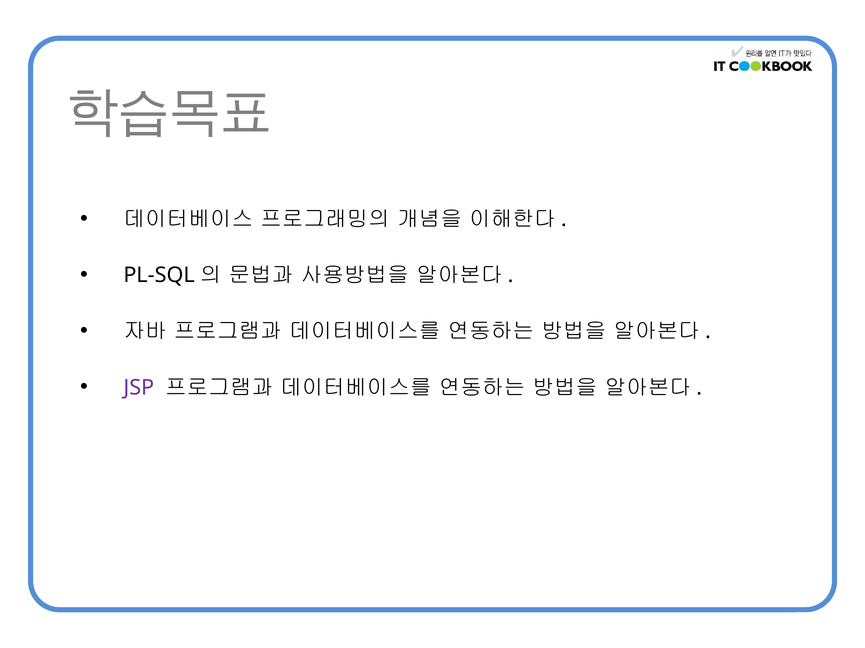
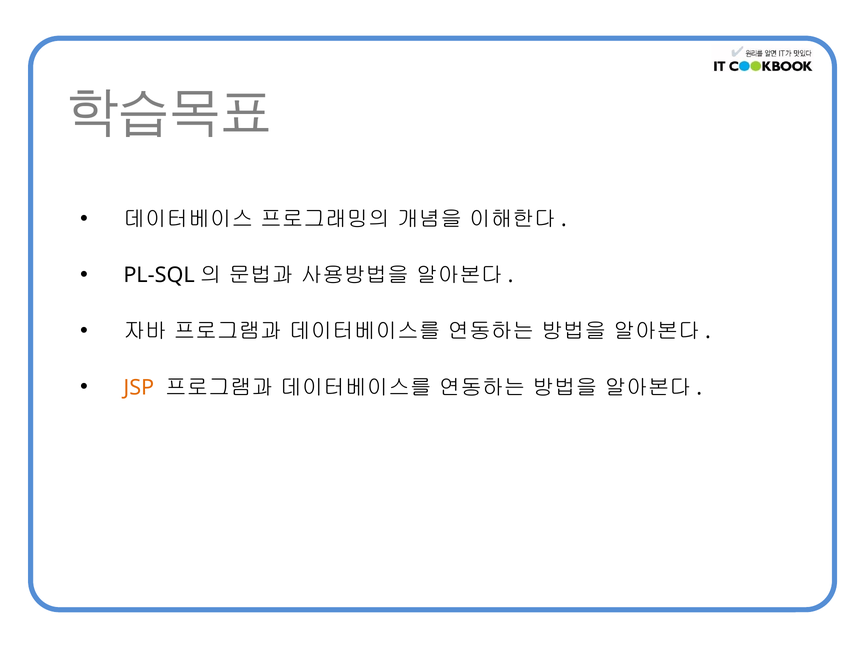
JSP colour: purple -> orange (139, 388)
